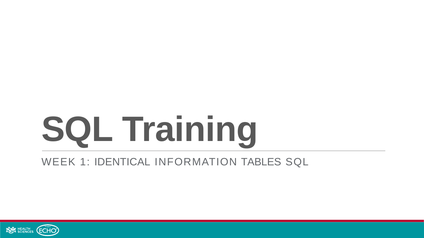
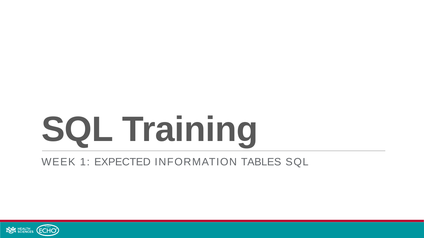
IDENTICAL: IDENTICAL -> EXPECTED (122, 162)
